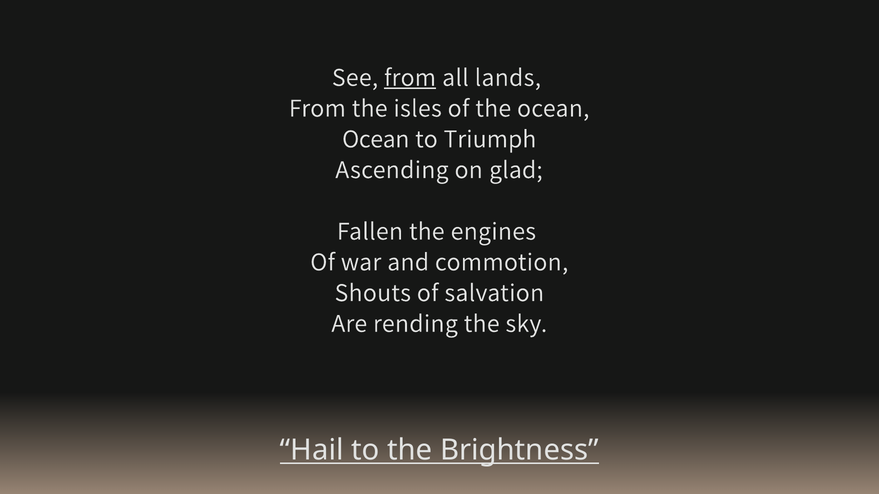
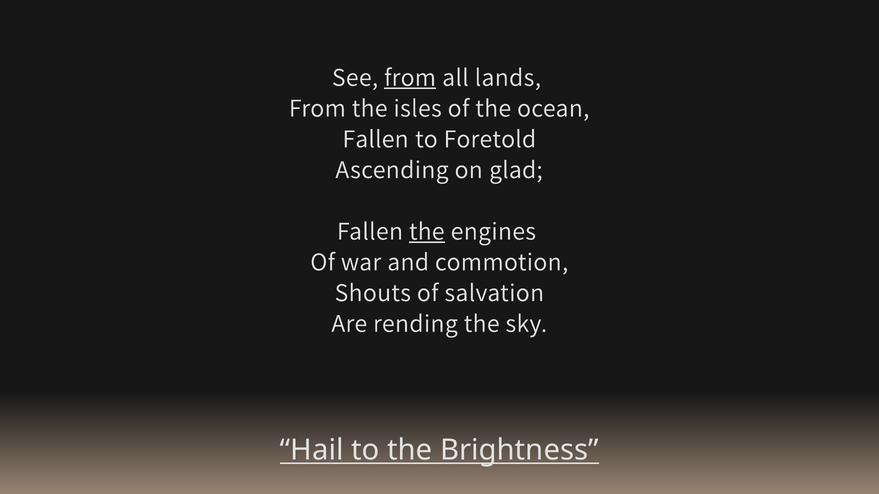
Ocean: Ocean -> Fallen (376, 139)
Triumph: Triumph -> Foretold (490, 139)
the underline: none -> present (427, 231)
